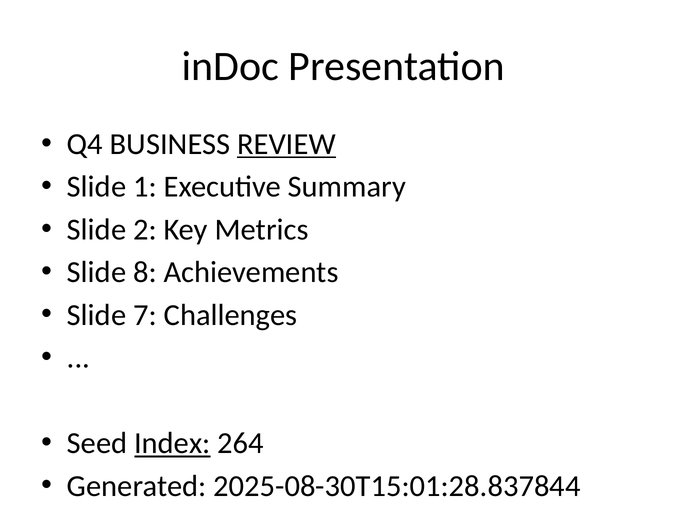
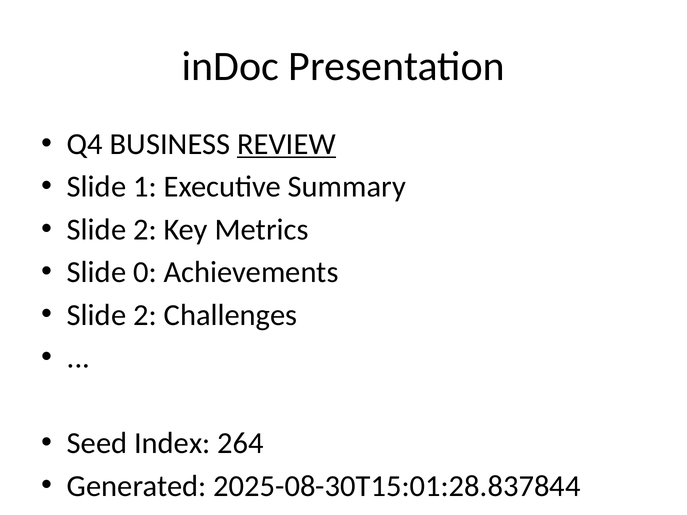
8: 8 -> 0 (145, 272)
7: 7 -> 2 (145, 315)
Index underline: present -> none (172, 443)
